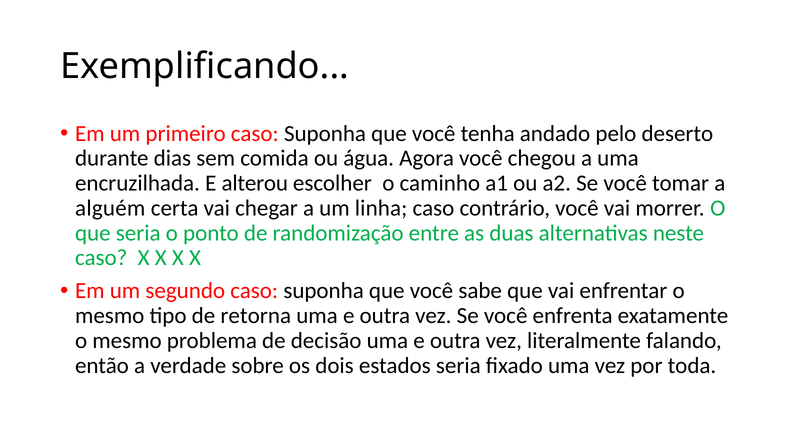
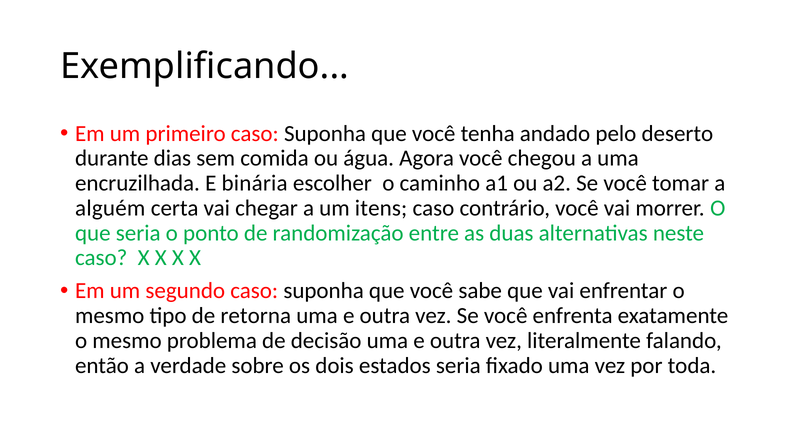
alterou: alterou -> binária (255, 183)
linha: linha -> itens (381, 208)
